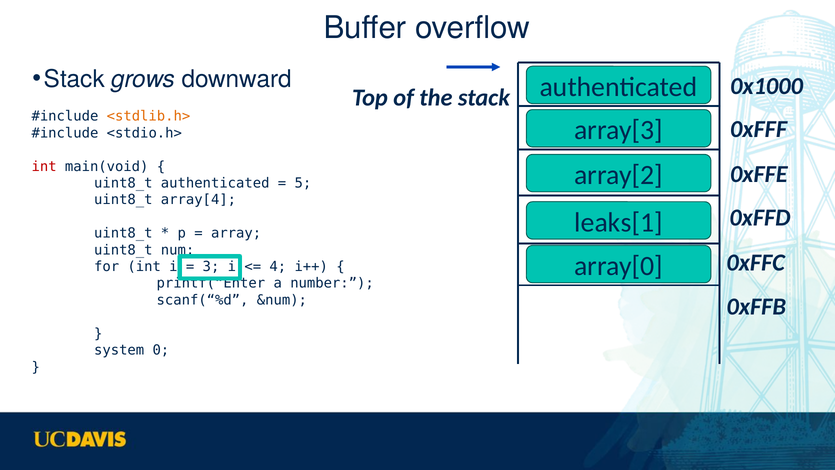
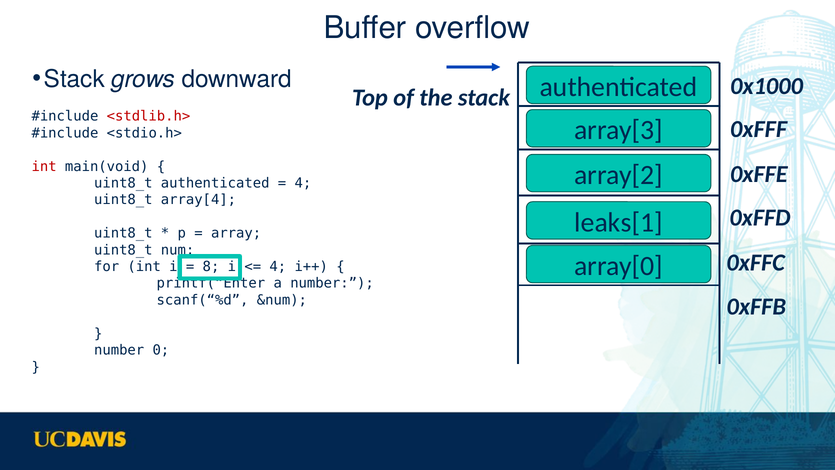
<stdlib.h> colour: orange -> red (148, 116)
5: 5 -> 4 (303, 183)
3: 3 -> 8 (211, 267)
system: system -> number (119, 350)
